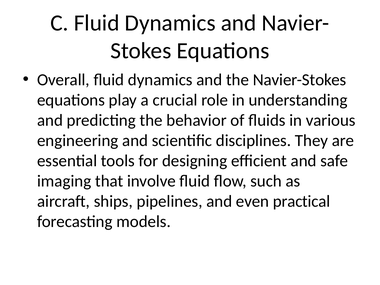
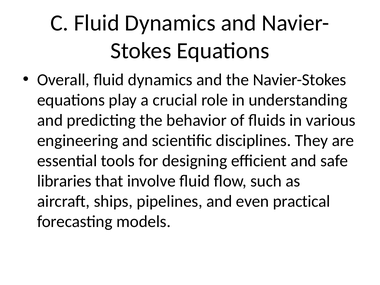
imaging: imaging -> libraries (64, 181)
